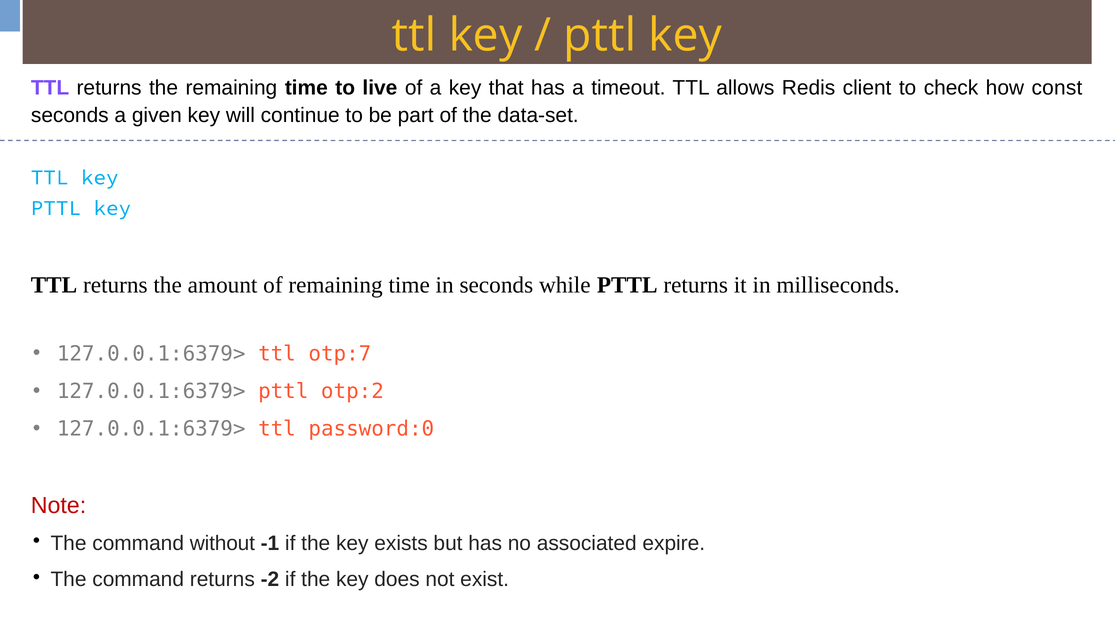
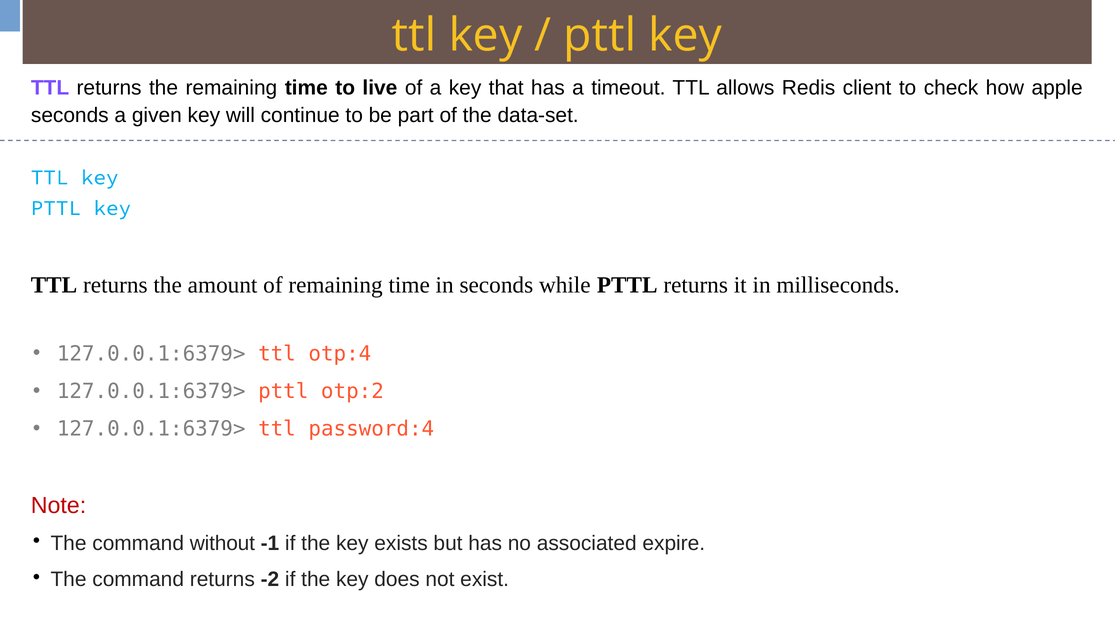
const: const -> apple (1057, 88)
otp:7: otp:7 -> otp:4 (340, 354)
password:0: password:0 -> password:4 (371, 429)
